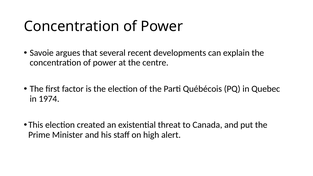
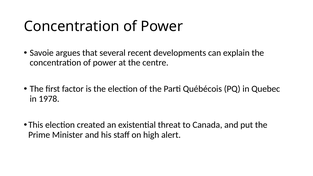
1974: 1974 -> 1978 (49, 99)
